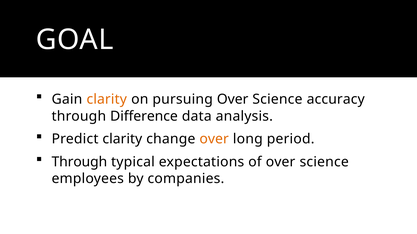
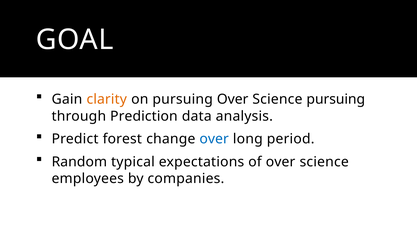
Science accuracy: accuracy -> pursuing (336, 100)
Difference: Difference -> Prediction (144, 116)
Predict clarity: clarity -> forest (122, 139)
over colour: orange -> blue (214, 139)
Through: Through -> Random (79, 162)
